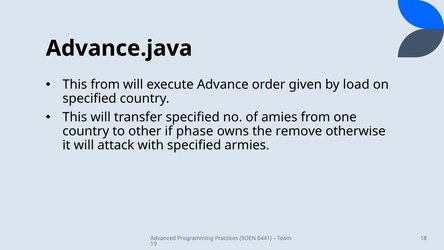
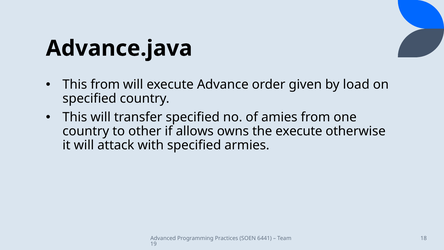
phase: phase -> allows (195, 131)
the remove: remove -> execute (299, 131)
